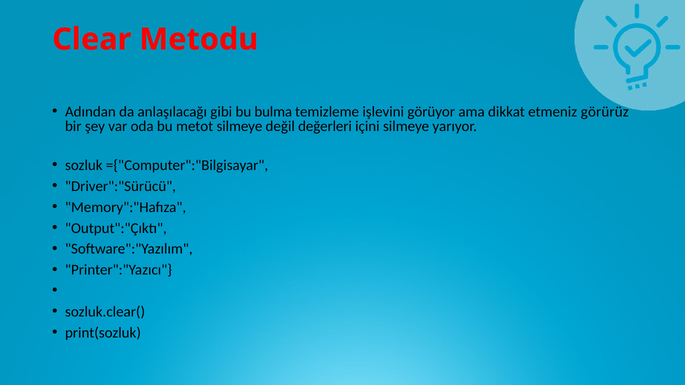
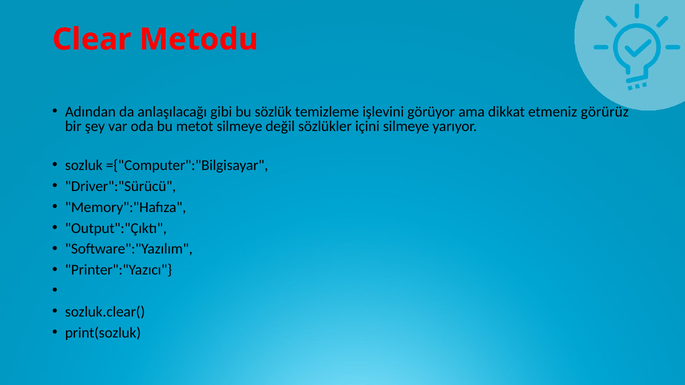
bulma: bulma -> sözlük (273, 112)
değerleri: değerleri -> sözlükler (325, 126)
